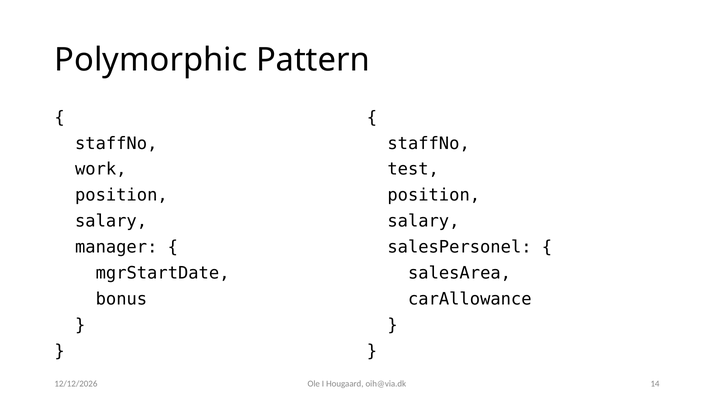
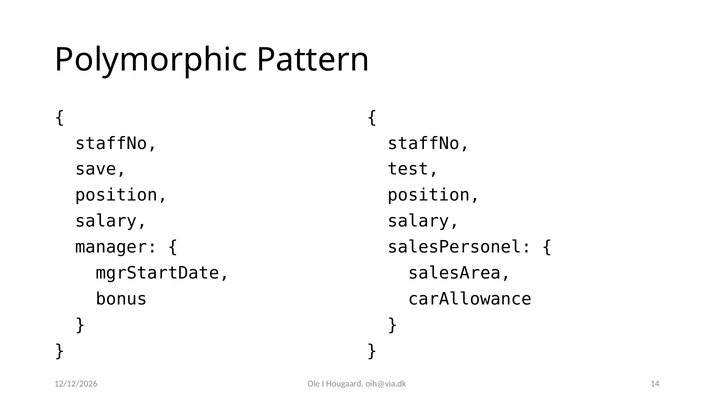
work: work -> save (101, 169)
